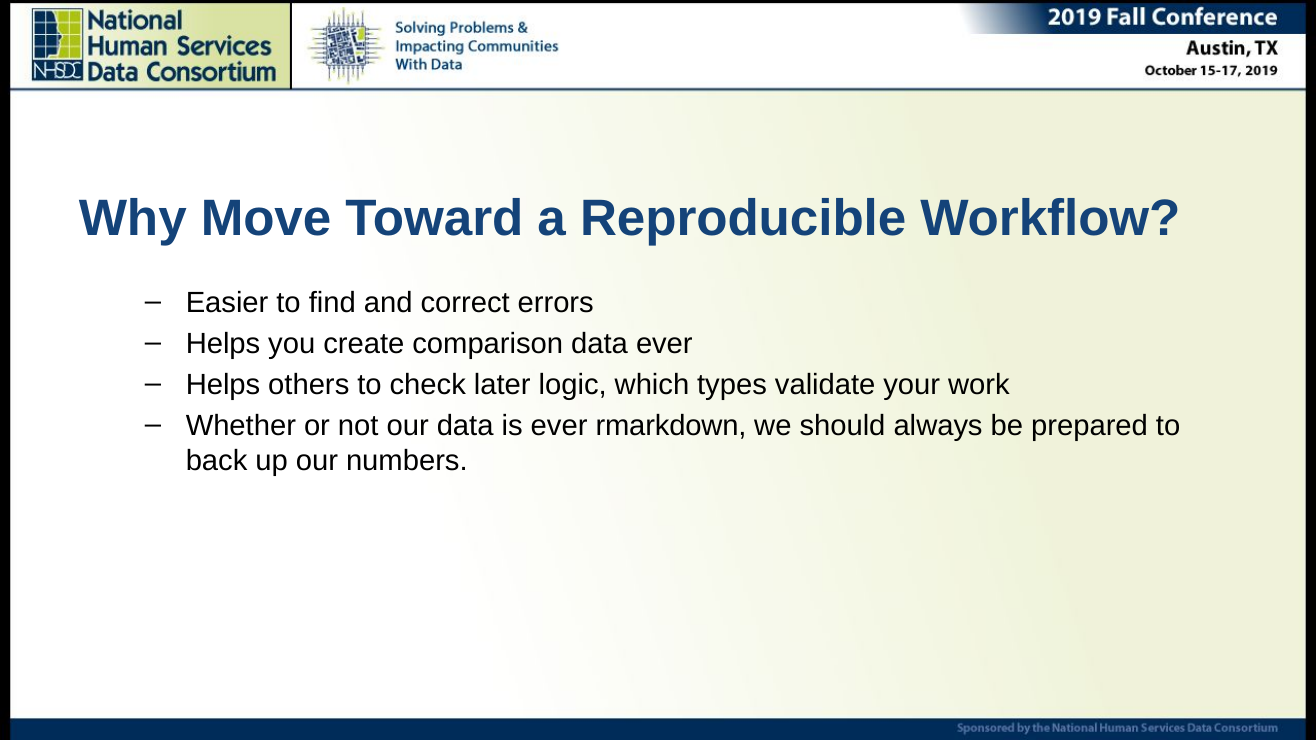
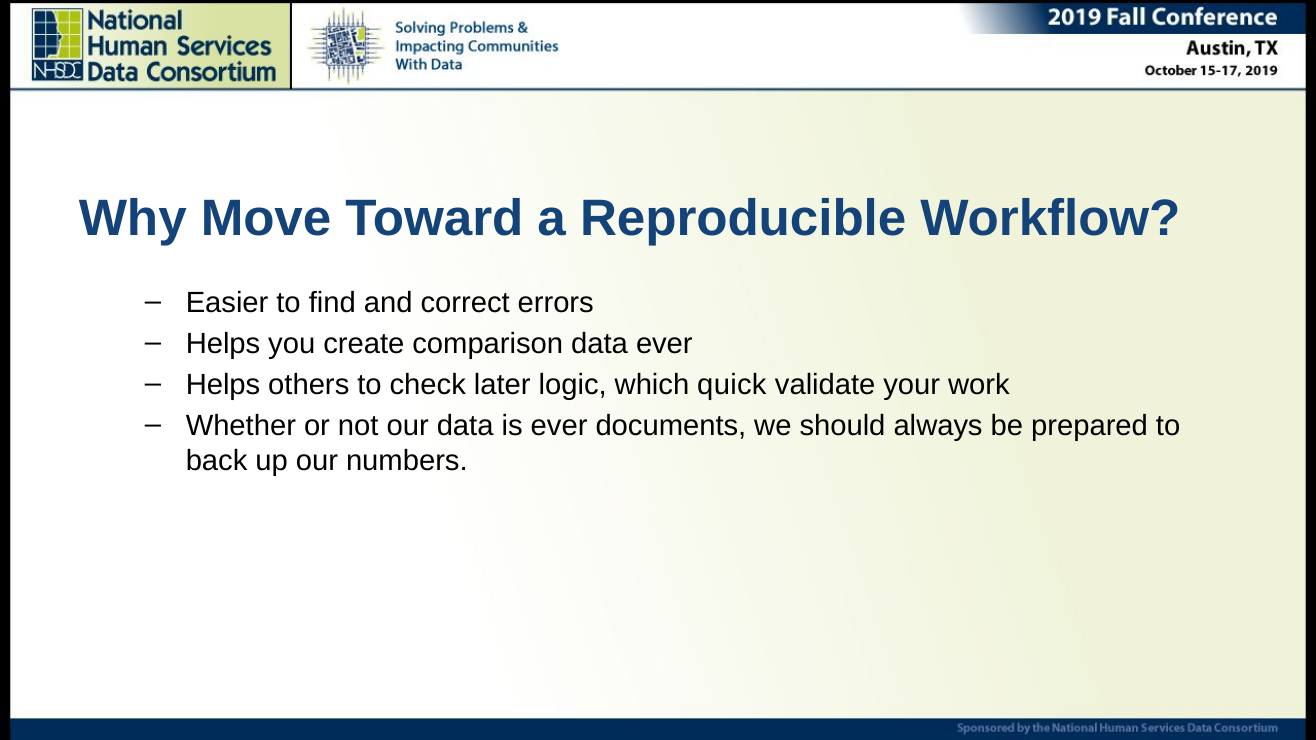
types: types -> quick (732, 385)
rmarkdown: rmarkdown -> documents (671, 426)
